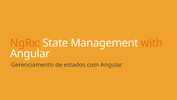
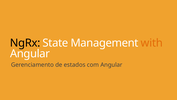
NgRx colour: orange -> black (25, 43)
